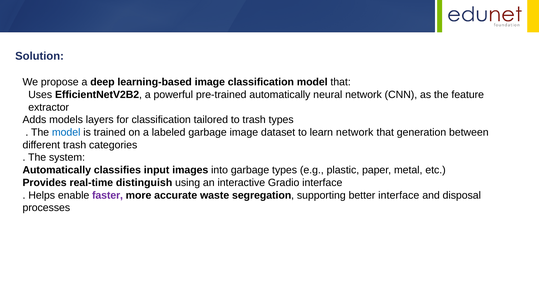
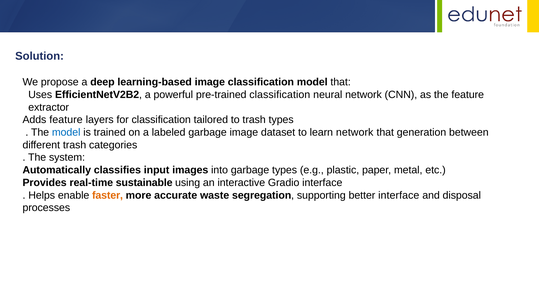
pre-trained automatically: automatically -> classification (280, 95)
Adds models: models -> feature (66, 120)
distinguish: distinguish -> sustainable (144, 183)
faster colour: purple -> orange (108, 195)
